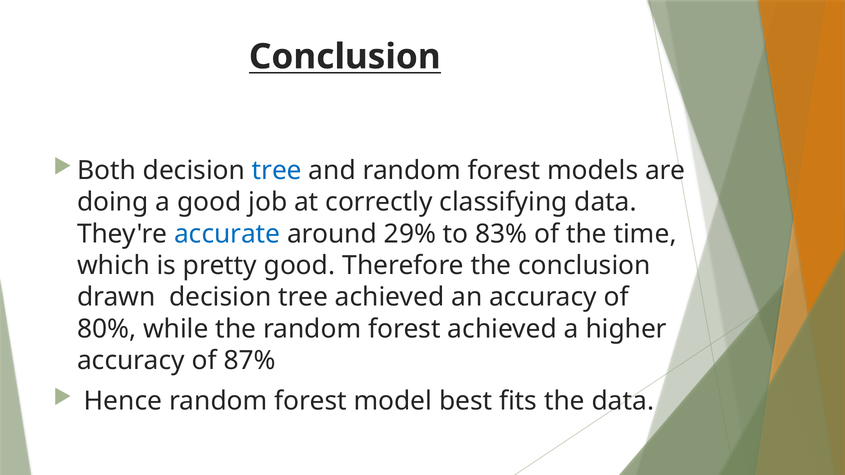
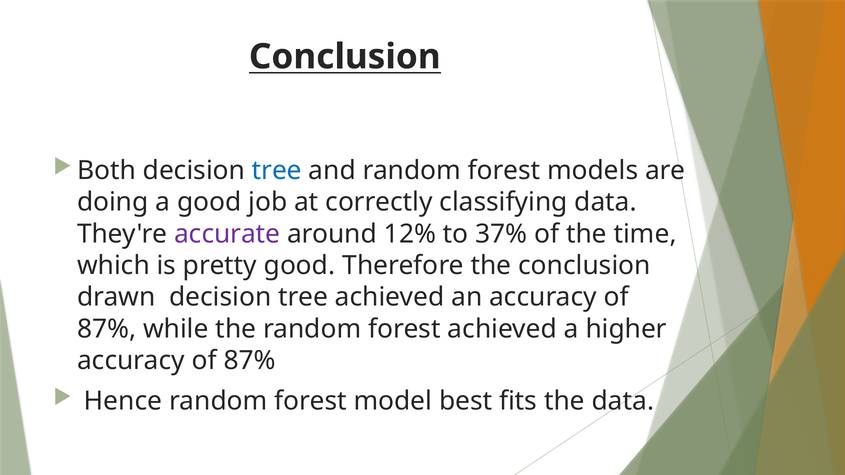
accurate colour: blue -> purple (227, 234)
29%: 29% -> 12% (410, 234)
83%: 83% -> 37% (501, 234)
80%: 80% -> 87% (107, 329)
